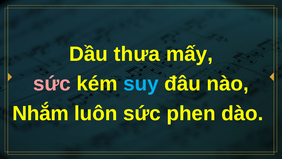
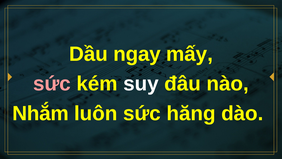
thưa: thưa -> ngay (137, 54)
suy colour: light blue -> white (141, 84)
phen: phen -> hăng (191, 113)
